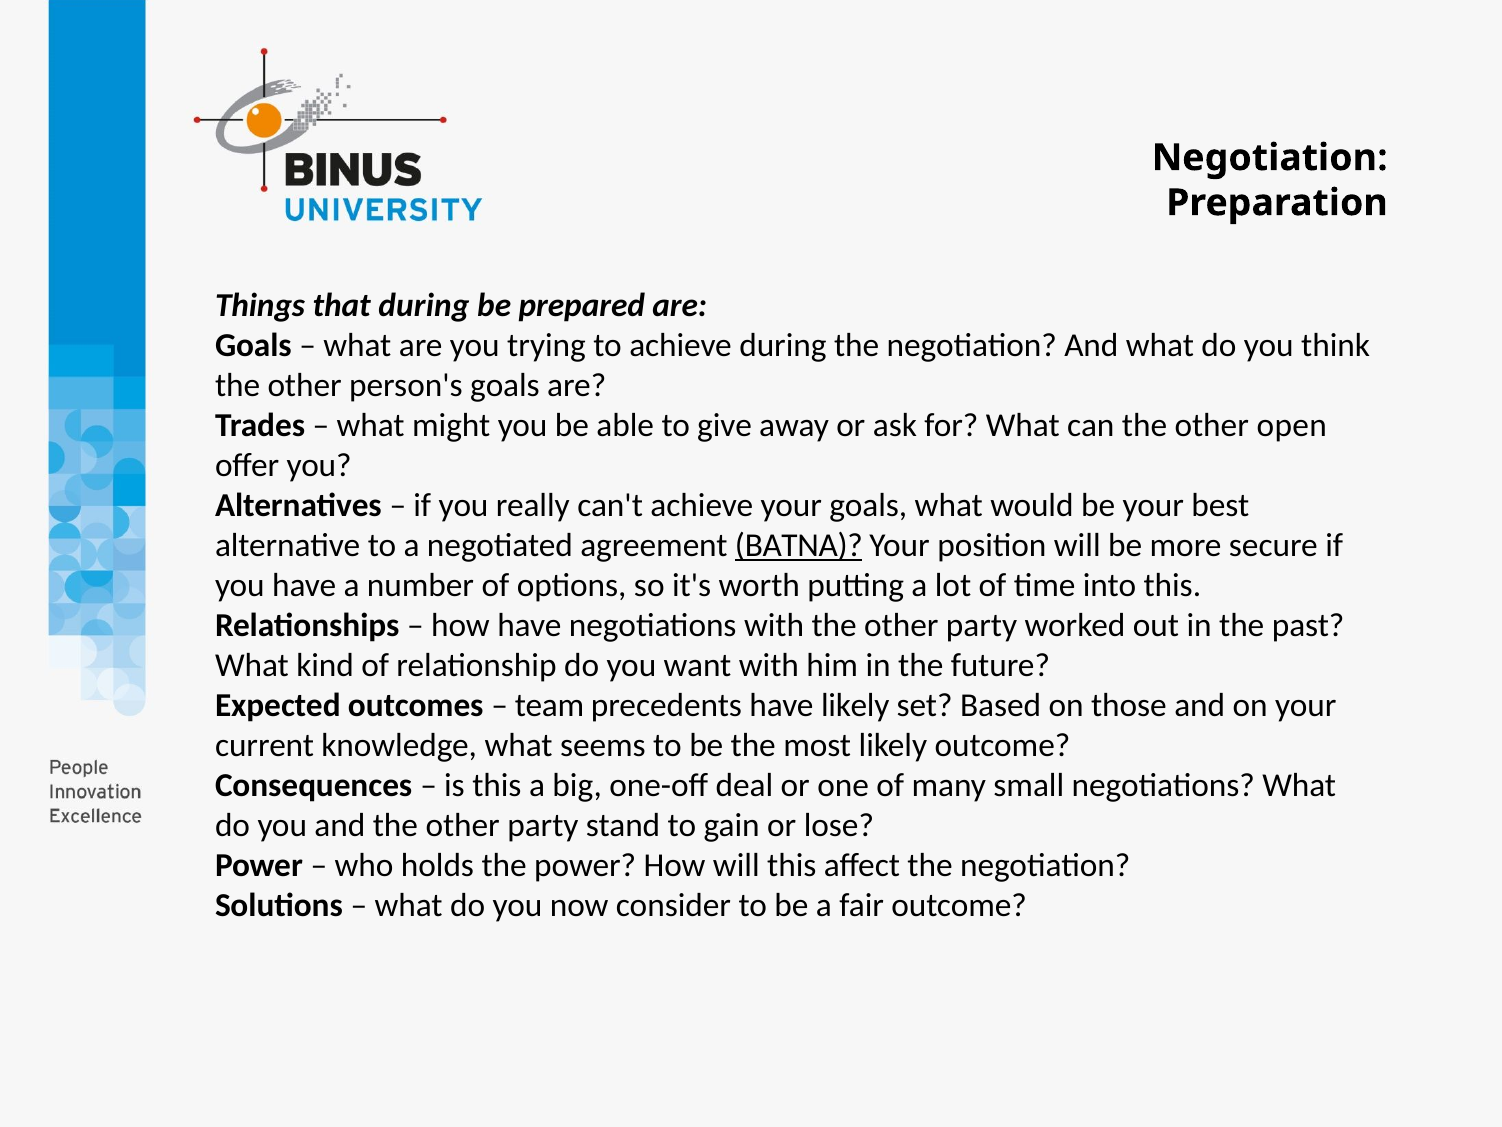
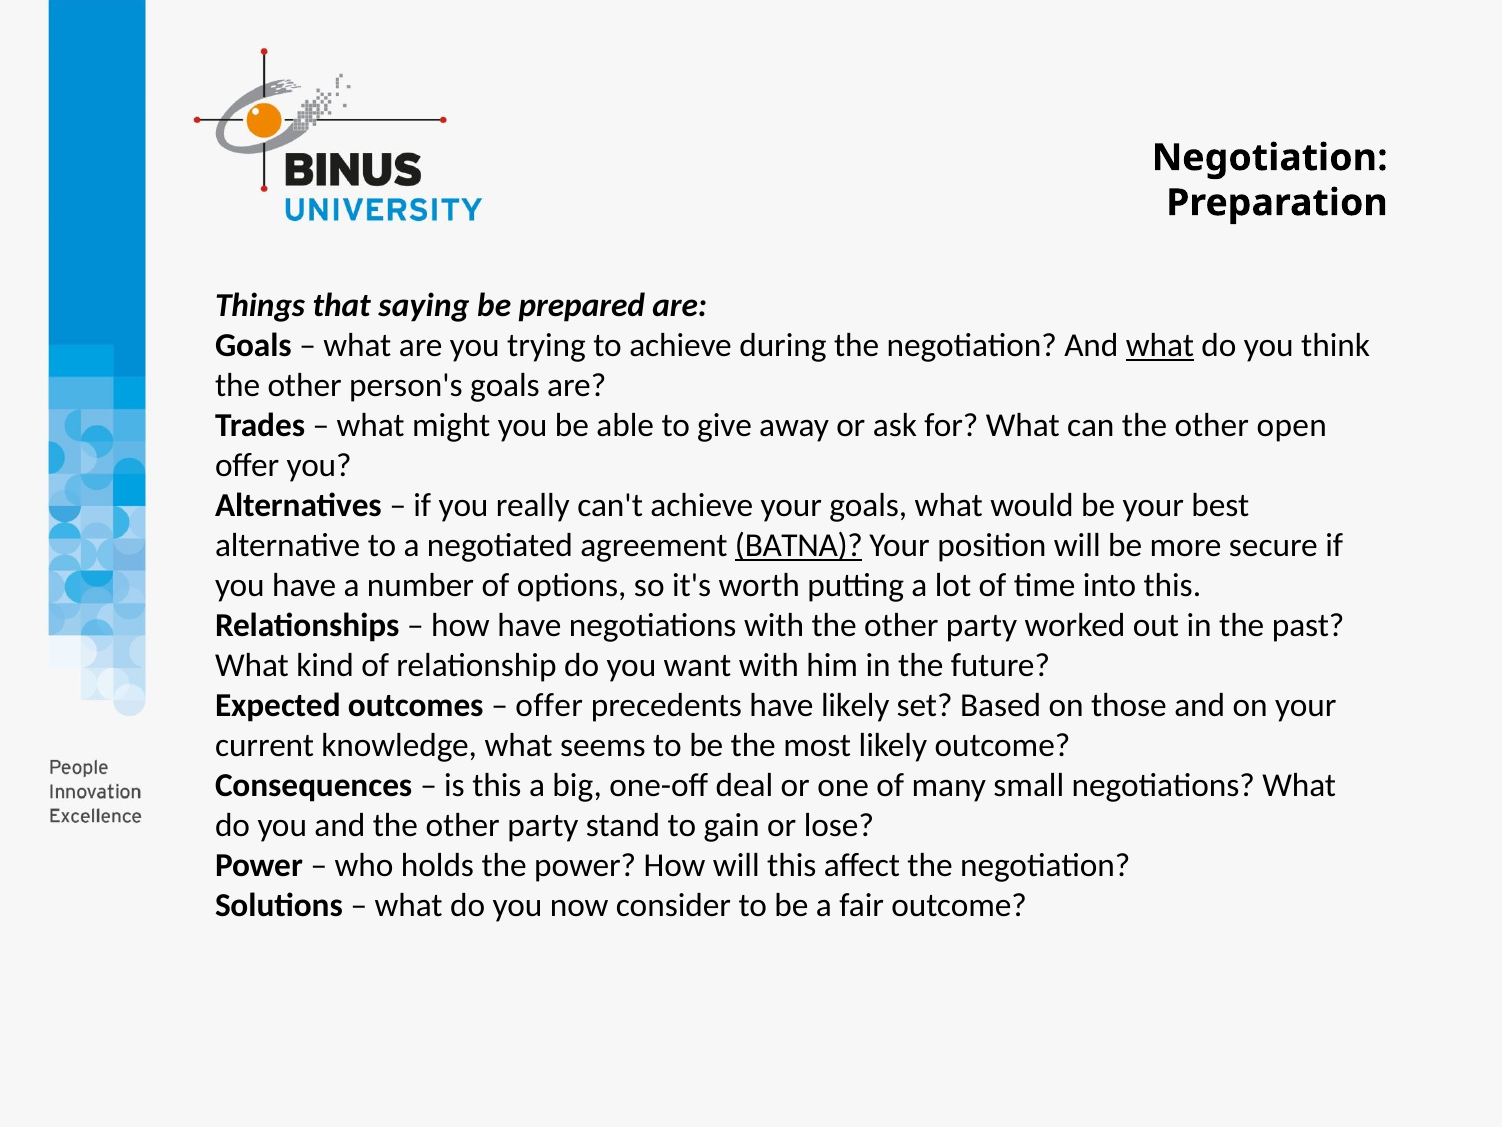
that during: during -> saying (424, 305)
what underline: none -> present (1160, 345)
team: team -> offer (549, 705)
